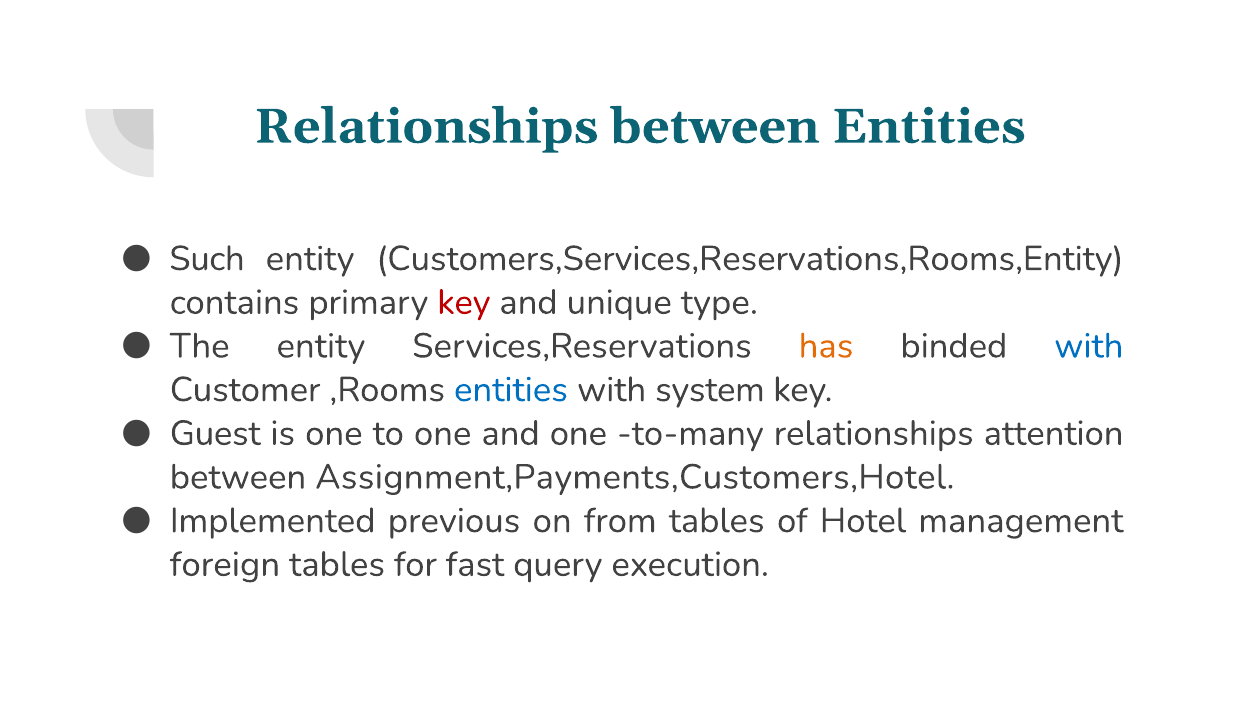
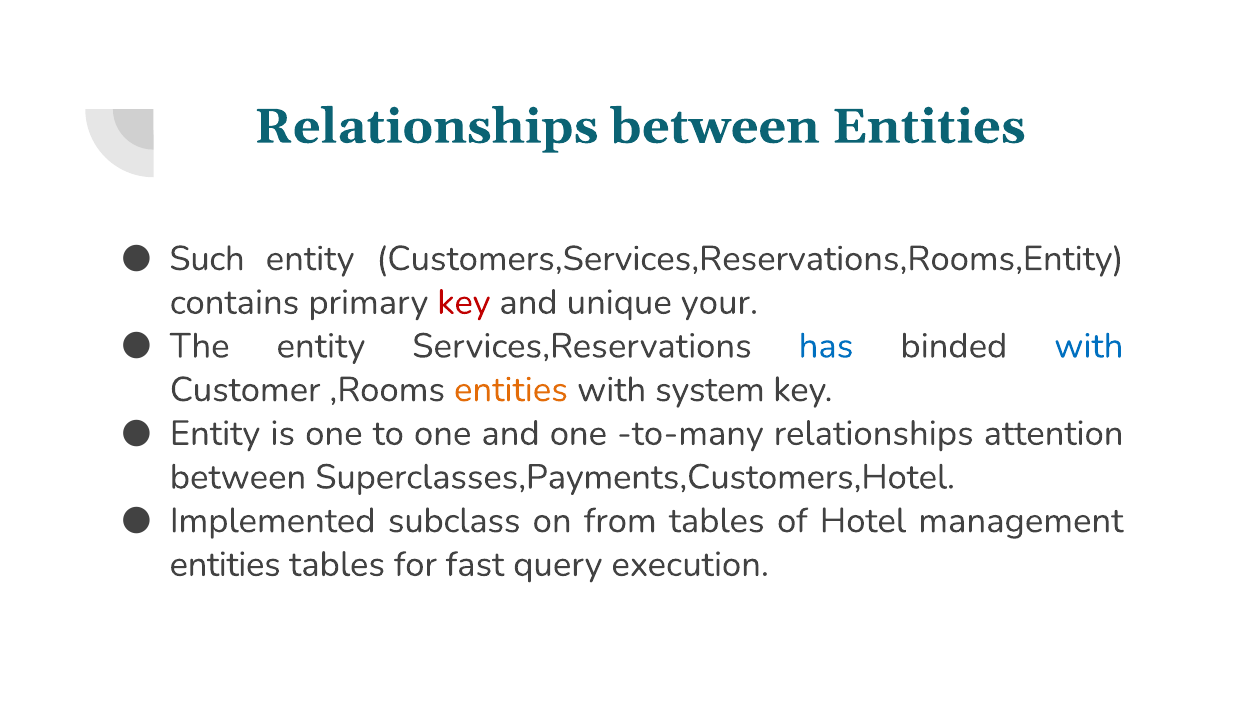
type: type -> your (719, 302)
has colour: orange -> blue (826, 346)
entities colour: blue -> orange (511, 389)
Guest: Guest -> Entity (215, 433)
Assignment,Payments,Customers,Hotel: Assignment,Payments,Customers,Hotel -> Superclasses,Payments,Customers,Hotel (635, 477)
previous: previous -> subclass (454, 520)
foreign: foreign -> entities (225, 564)
